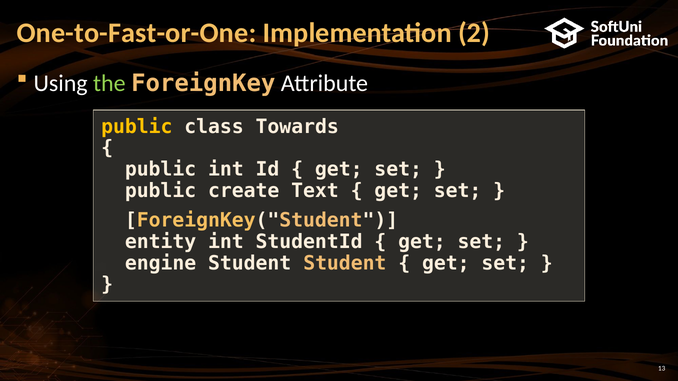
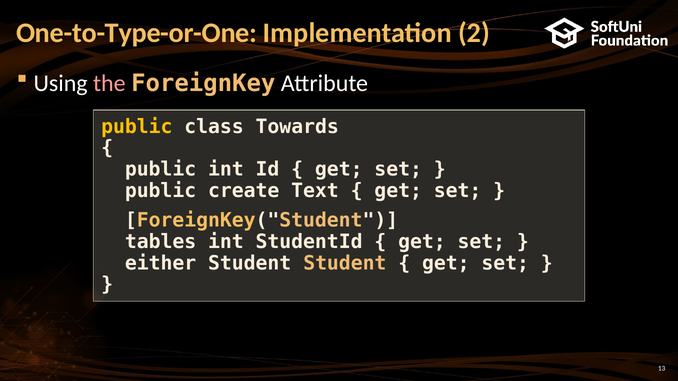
One-to-Fast-or-One: One-to-Fast-or-One -> One-to-Type-or-One (137, 33)
the colour: light green -> pink (109, 84)
entity: entity -> tables (161, 242)
engine: engine -> either (161, 263)
